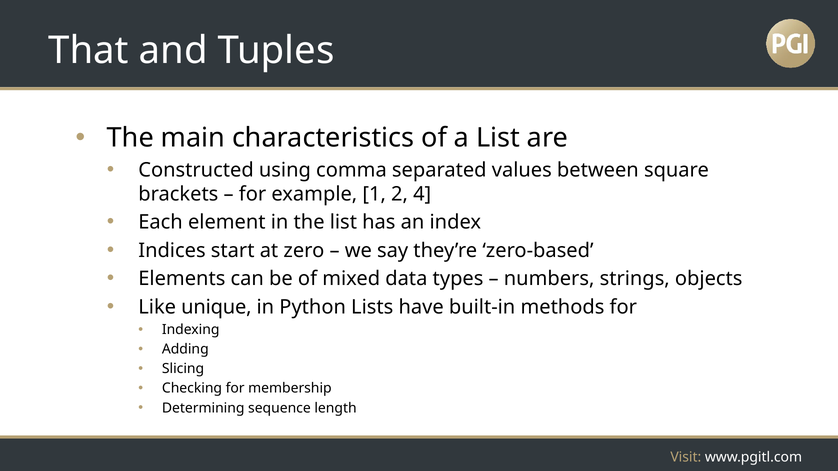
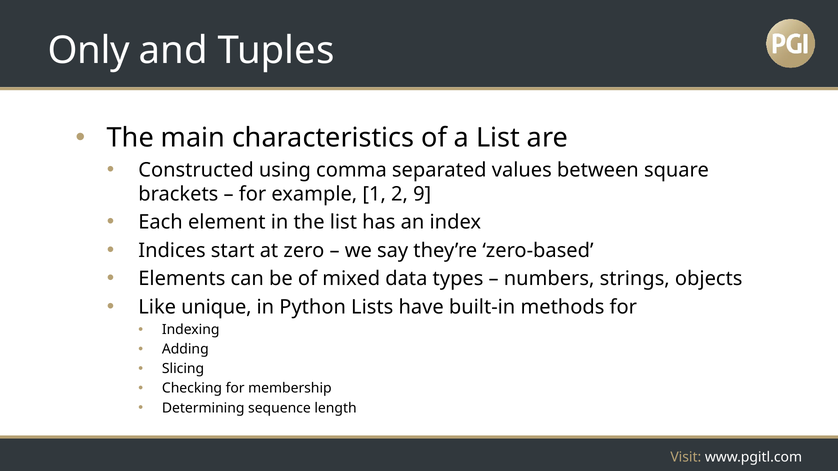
That: That -> Only (89, 51)
4: 4 -> 9 (422, 194)
